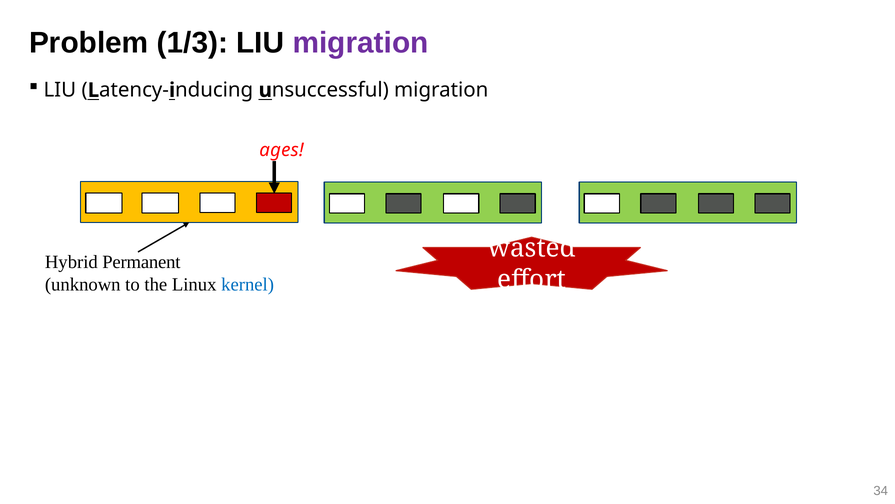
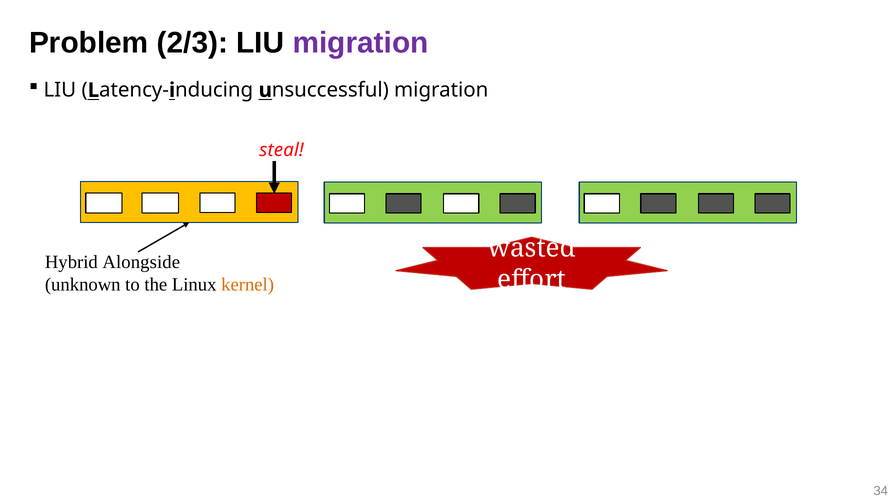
1/3: 1/3 -> 2/3 (192, 43)
ages: ages -> steal (282, 150)
Permanent: Permanent -> Alongside (141, 262)
kernel colour: blue -> orange (248, 284)
